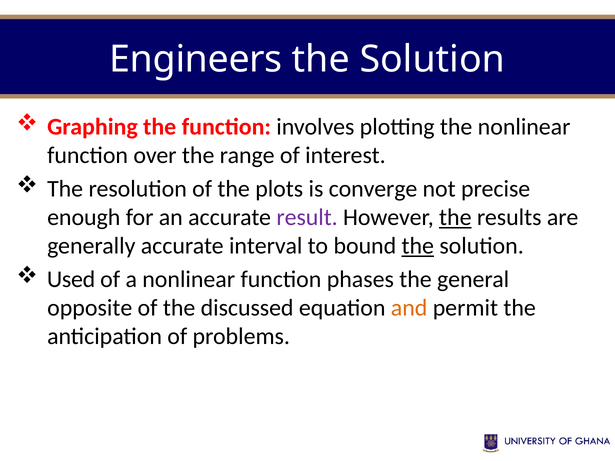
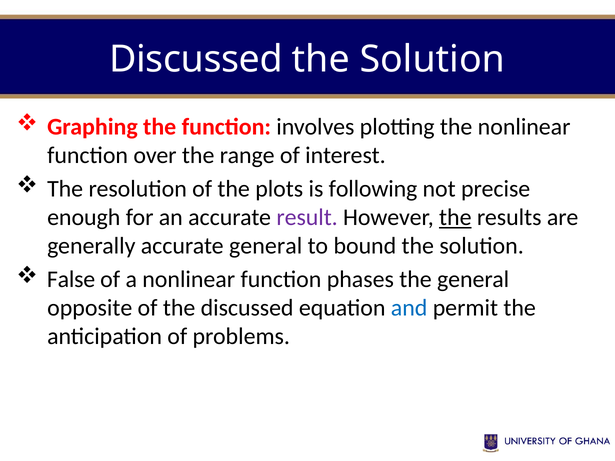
Engineers: Engineers -> Discussed (196, 60)
converge: converge -> following (373, 189)
accurate interval: interval -> general (266, 246)
the underline: present -> none (418, 246)
Used: Used -> False (71, 279)
and colour: orange -> blue (409, 308)
